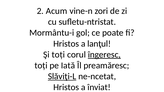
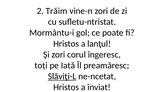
Acum: Acum -> Trăim (57, 11)
Şi toți: toți -> zori (58, 55)
îngeresc underline: present -> none (104, 55)
